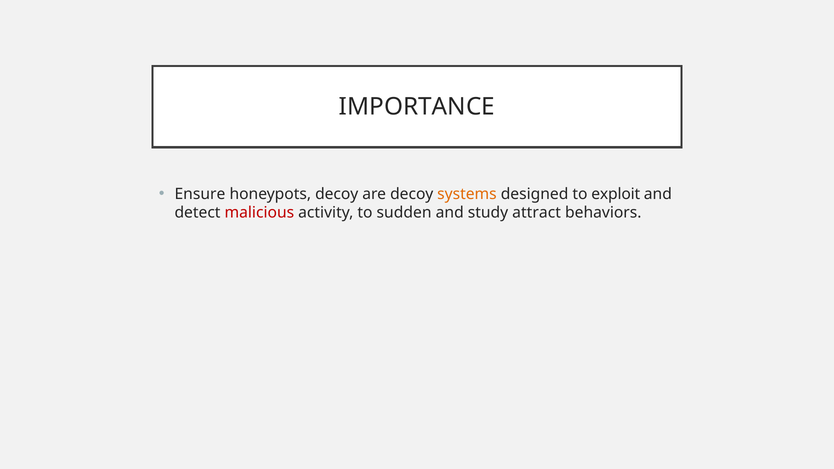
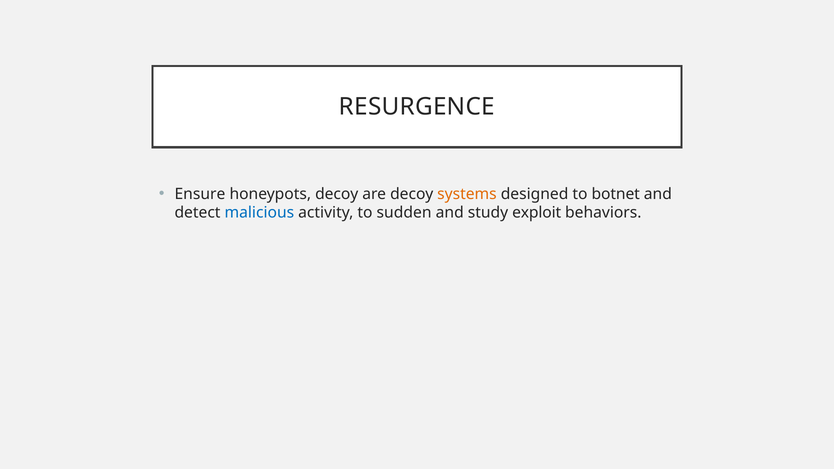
IMPORTANCE: IMPORTANCE -> RESURGENCE (417, 107)
exploit: exploit -> botnet (616, 194)
malicious colour: red -> blue (259, 213)
attract: attract -> exploit (537, 213)
